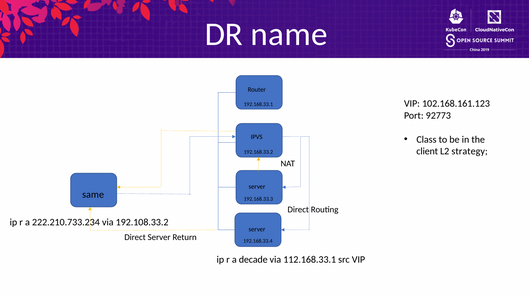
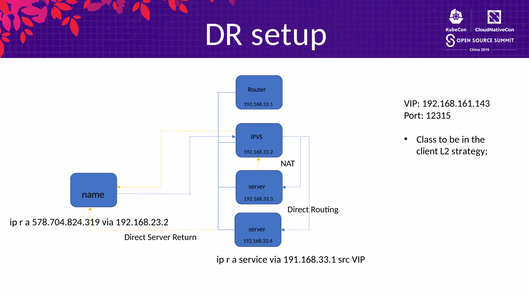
name: name -> setup (289, 34)
102.168.161.123: 102.168.161.123 -> 192.168.161.143 (456, 104)
92773: 92773 -> 12315 (438, 116)
same: same -> name (93, 195)
222.210.733.234: 222.210.733.234 -> 578.704.824.319 (66, 223)
192.108.33.2: 192.108.33.2 -> 192.168.23.2 (142, 223)
decade: decade -> service (253, 260)
112.168.33.1: 112.168.33.1 -> 191.168.33.1 (310, 260)
